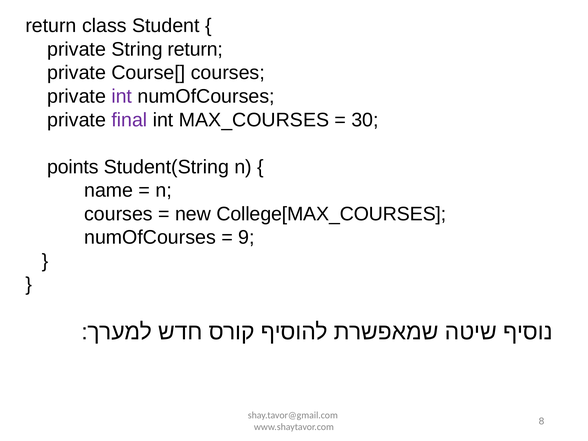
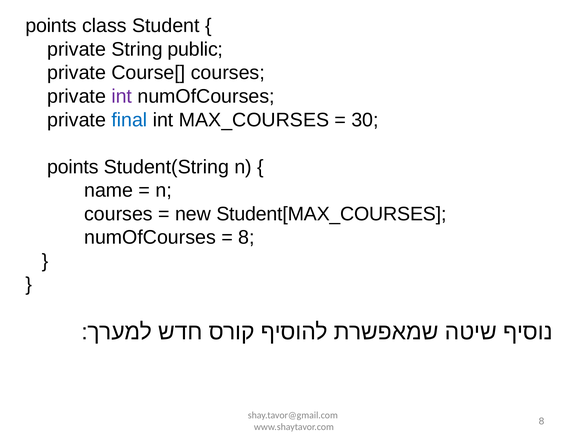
return: return -> points (51, 26)
String return: return -> public (195, 49)
final colour: purple -> blue (129, 120)
College[MAX_COURSES: College[MAX_COURSES -> Student[MAX_COURSES (331, 214)
9: 9 -> 8 (246, 237)
